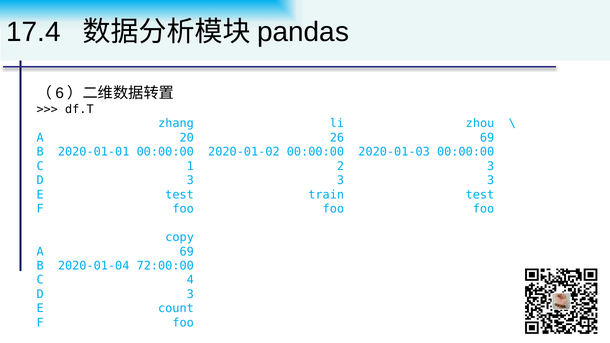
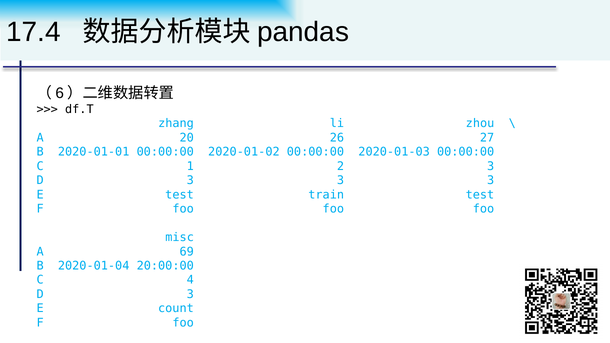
26 69: 69 -> 27 (487, 138)
copy: copy -> misc (180, 237)
72:00:00: 72:00:00 -> 20:00:00 (165, 266)
